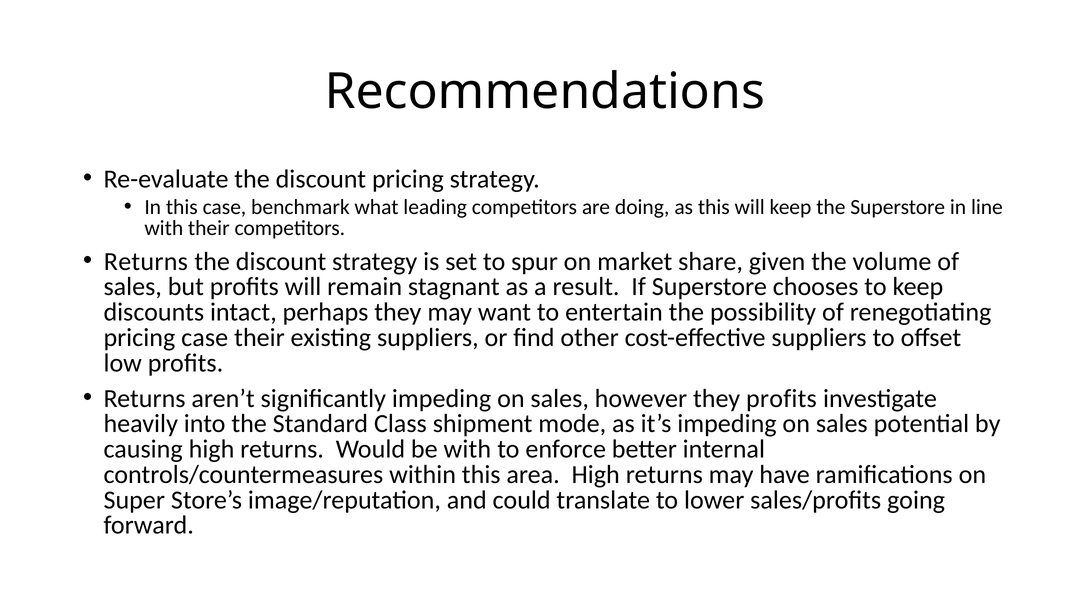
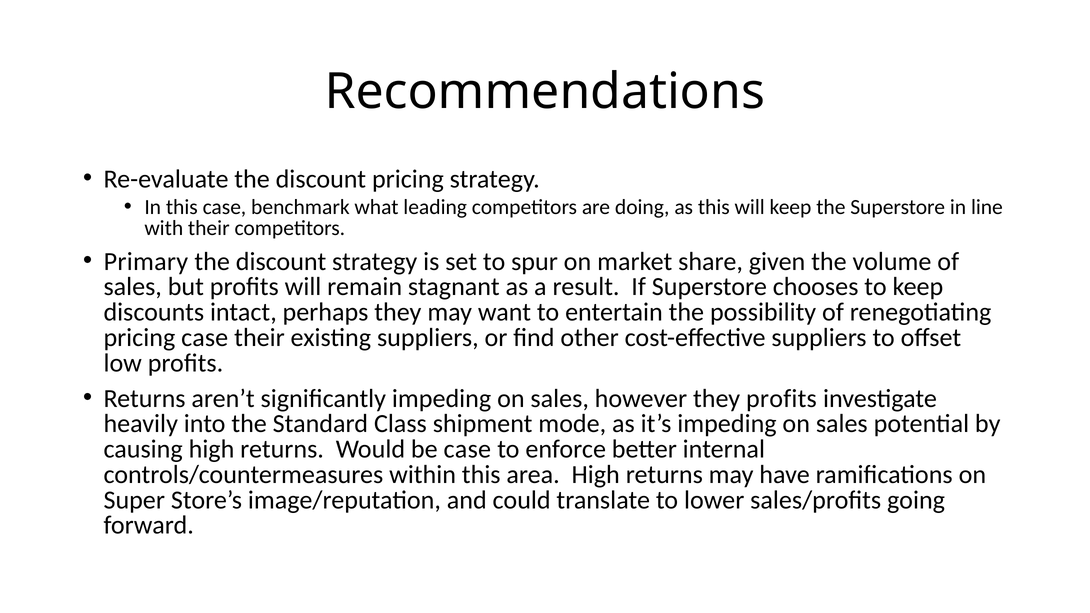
Returns: Returns -> Primary (146, 262)
be with: with -> case (467, 449)
